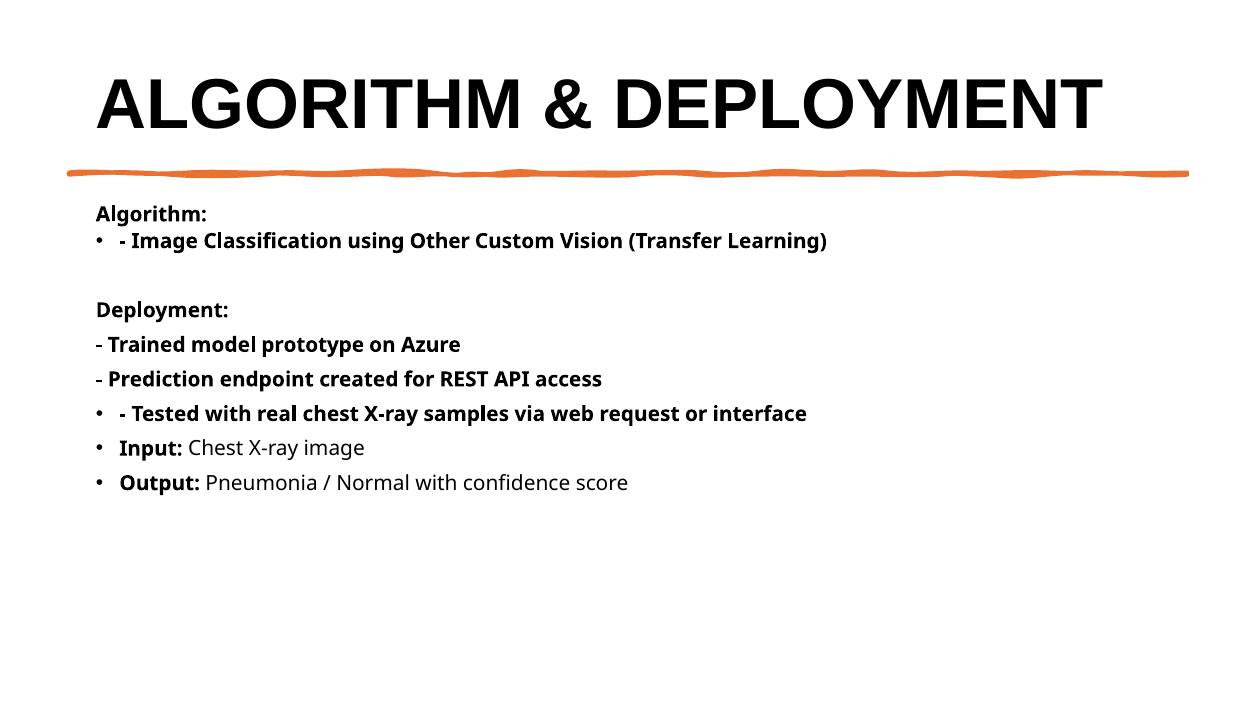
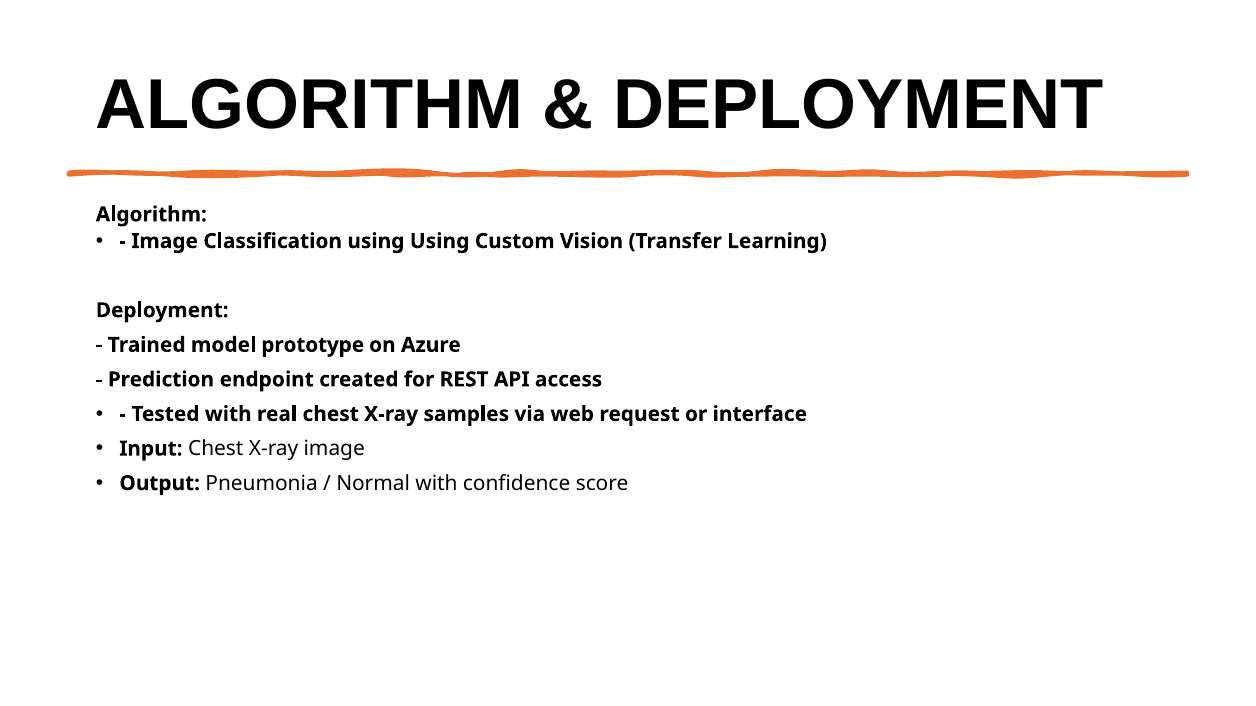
using Other: Other -> Using (440, 241)
